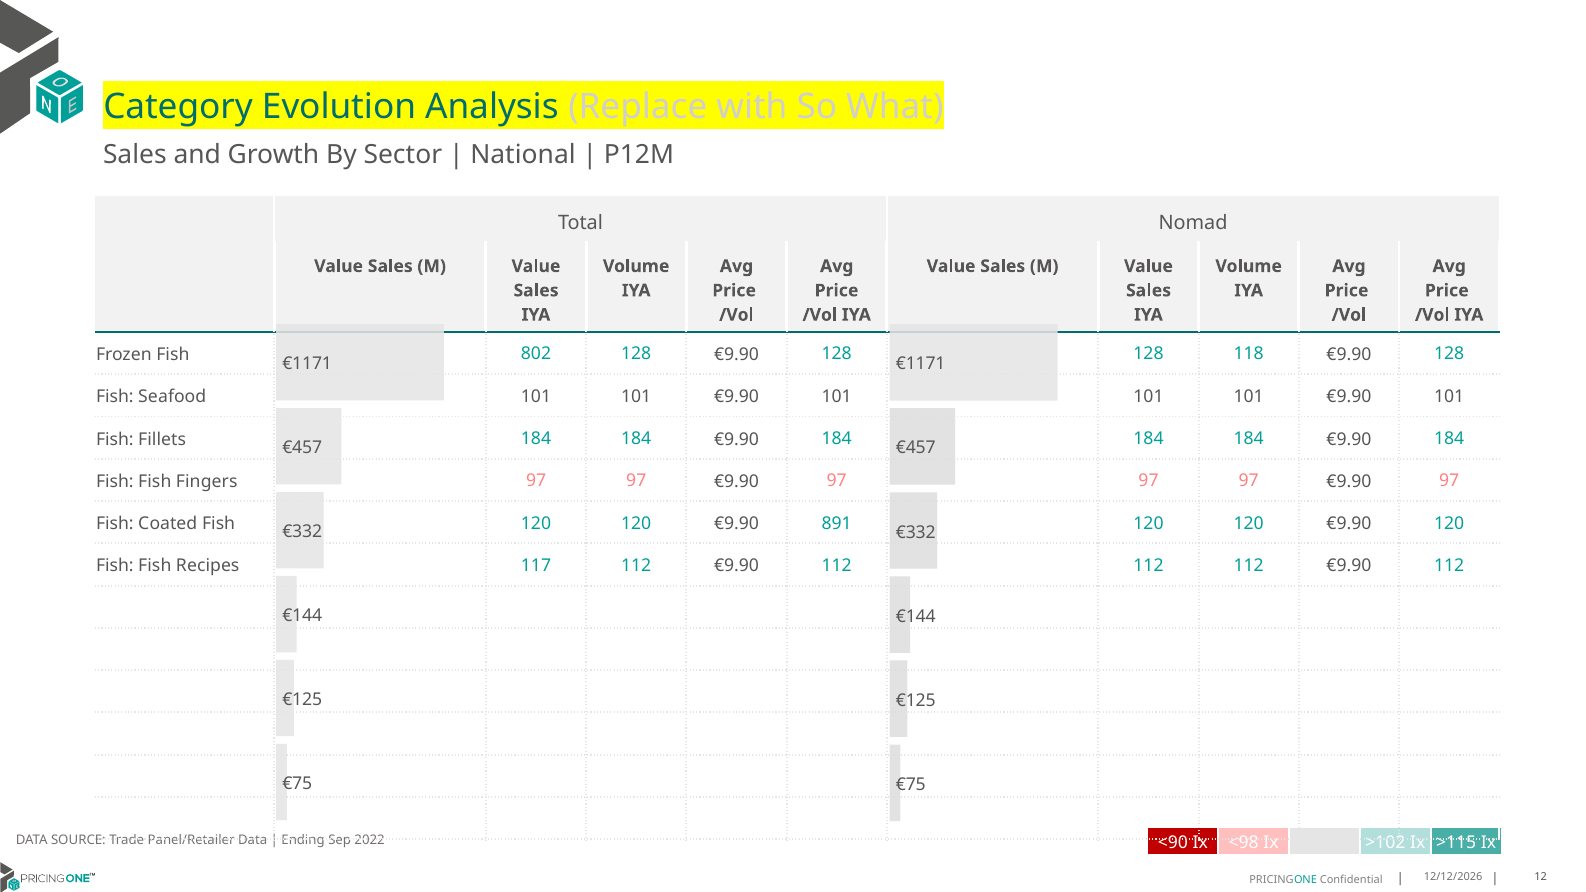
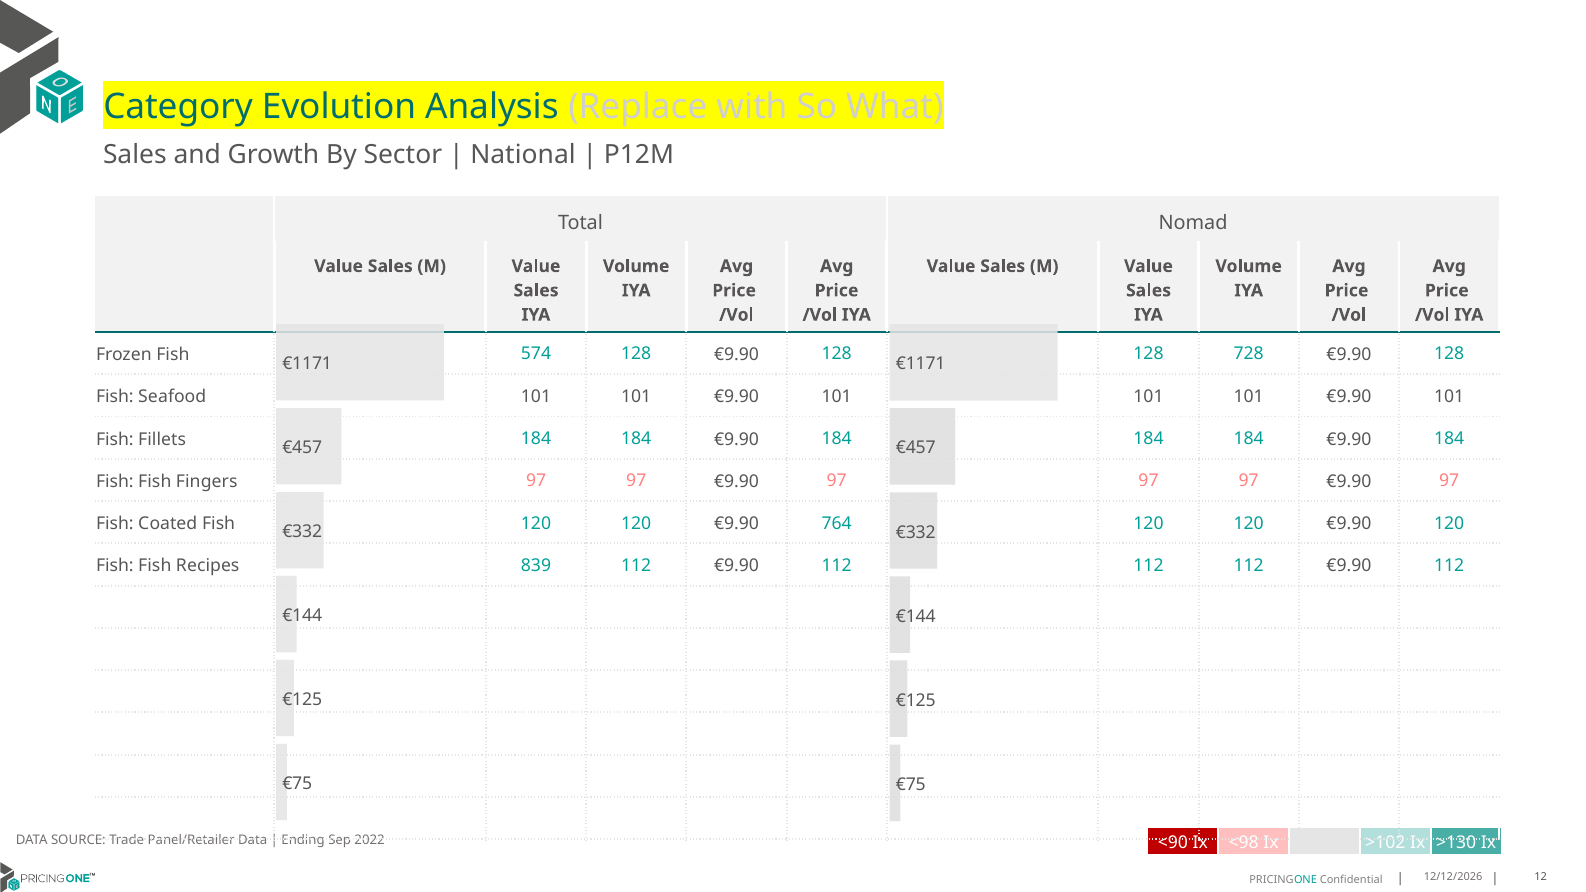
802: 802 -> 574 (536, 354)
118: 118 -> 728 (1249, 354)
891: 891 -> 764 (837, 523)
117: 117 -> 839 (536, 566)
>115: >115 -> >130 (1456, 842)
